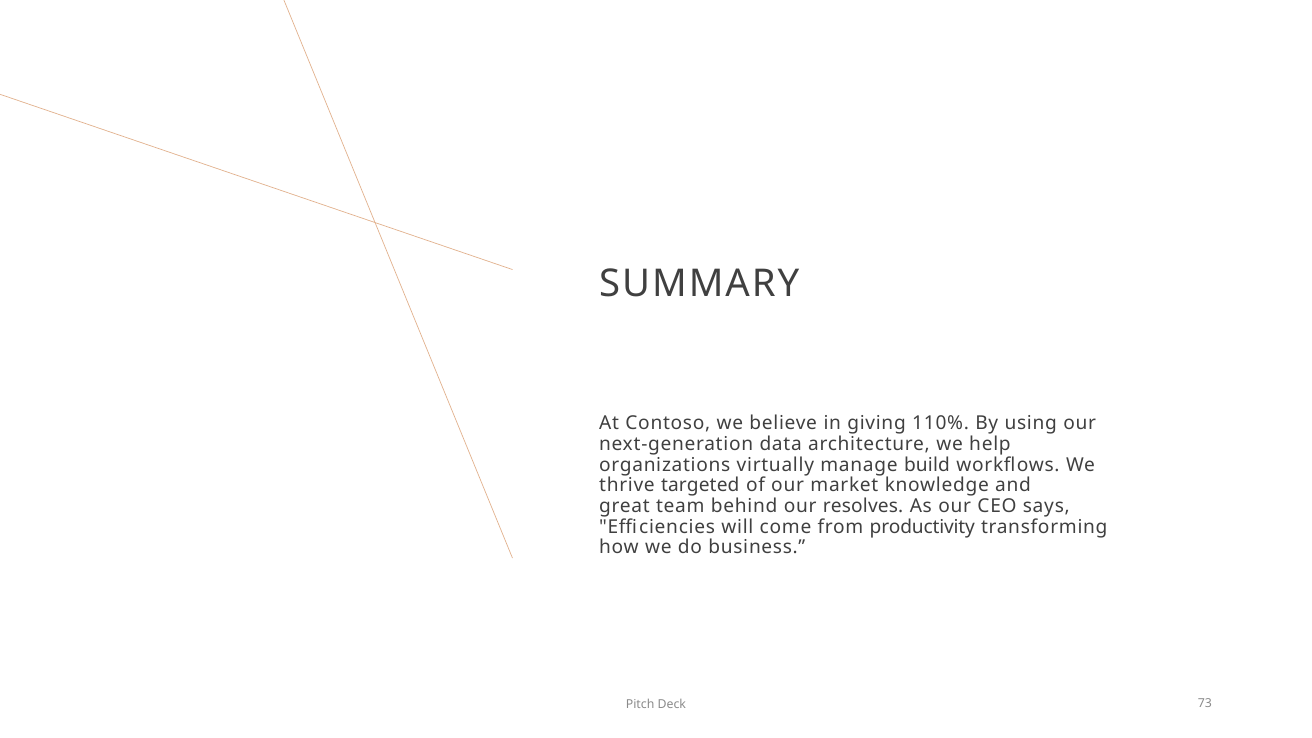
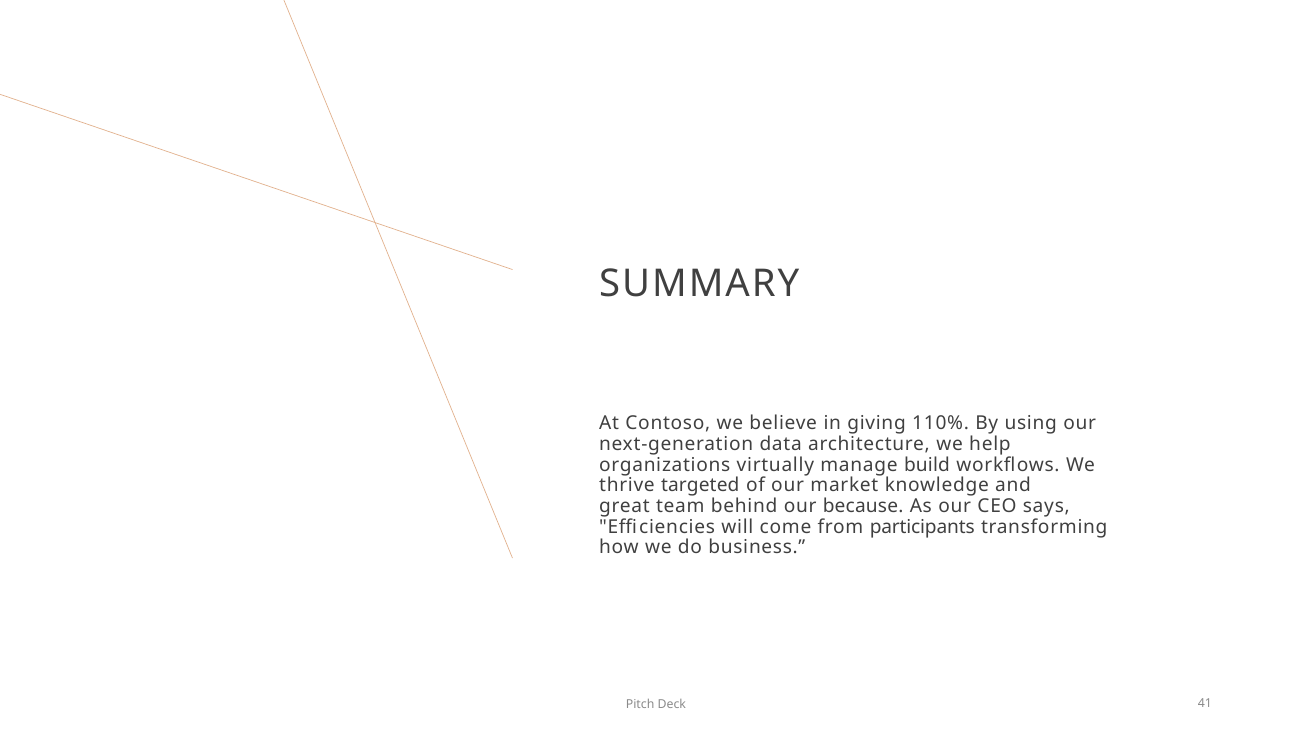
resolves: resolves -> because (863, 506)
productivity: productivity -> participants (922, 527)
73: 73 -> 41 (1205, 704)
